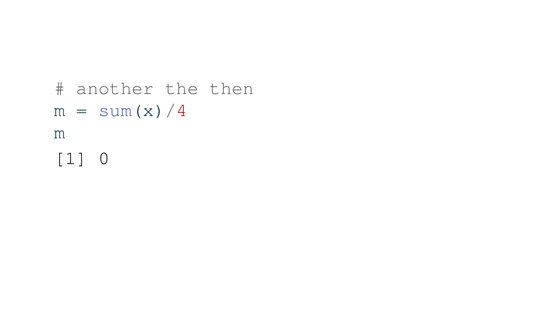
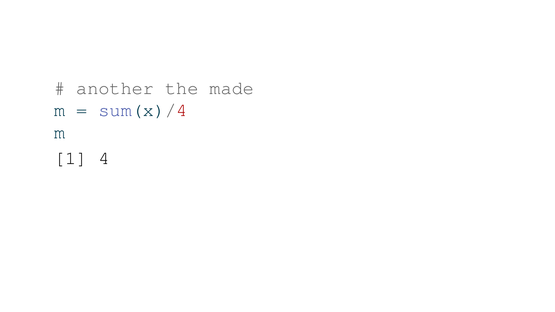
then: then -> made (232, 88)
0: 0 -> 4 (104, 158)
